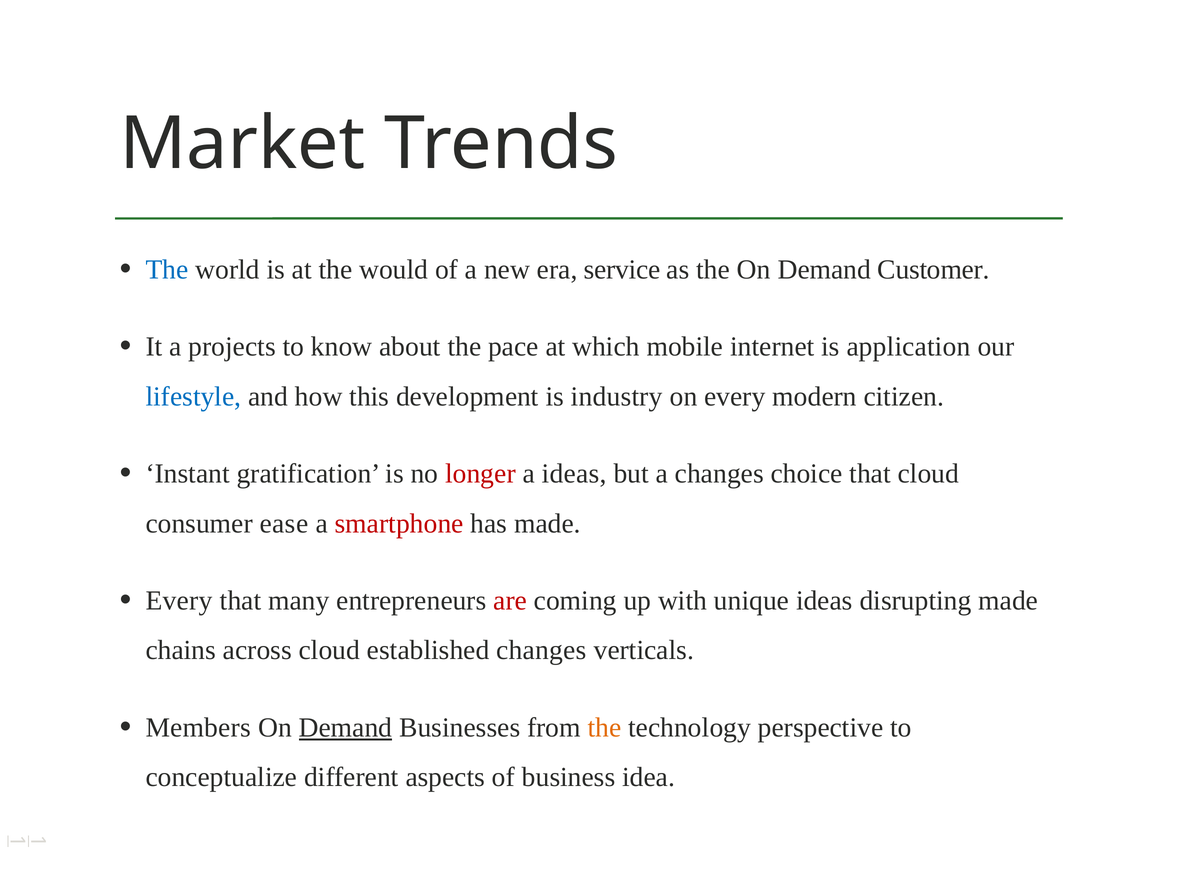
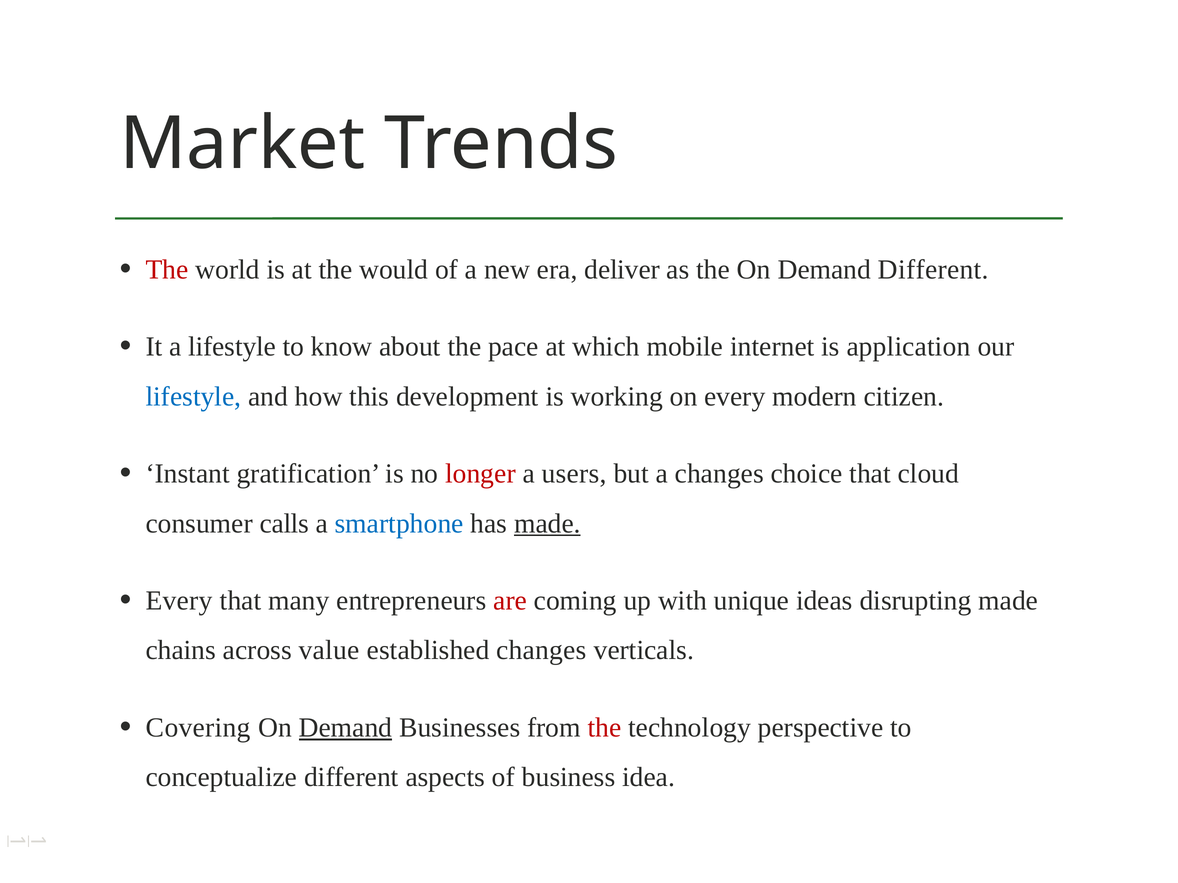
The colour: blue -> red (167, 270)
service: service -> deliver (622, 270)
Customer: Customer -> Different (933, 270)
a projects: projects -> lifestyle (232, 347)
industry: industry -> working (617, 397)
a ideas: ideas -> users (574, 474)
ease: ease -> calls (284, 524)
smartphone colour: red -> blue (399, 524)
made underline: none -> present (547, 524)
across cloud: cloud -> value (329, 651)
Members: Members -> Covering (198, 728)
the colour: orange -> red (605, 728)
